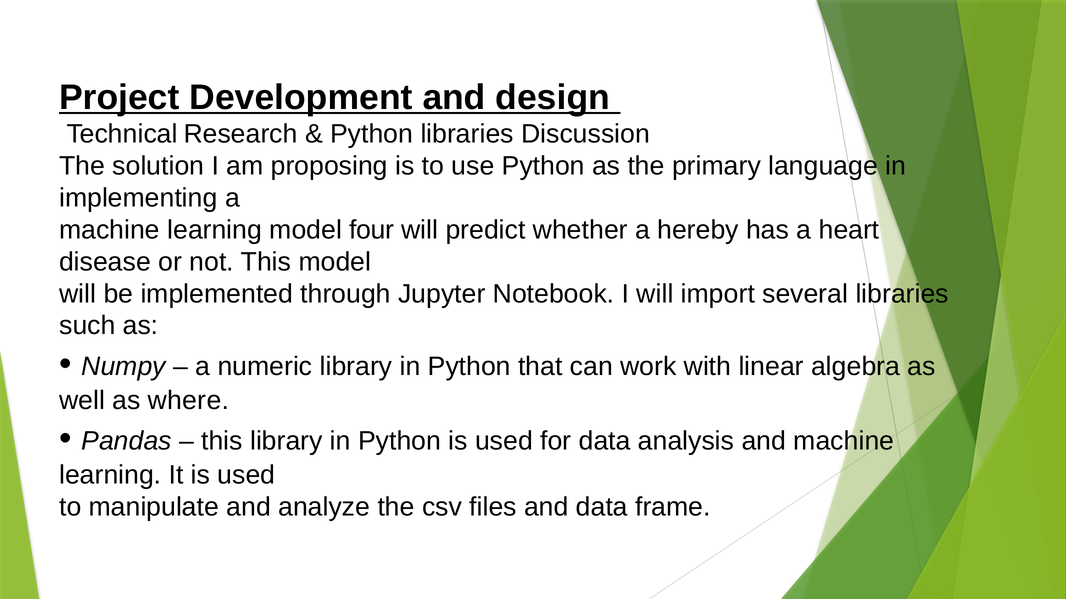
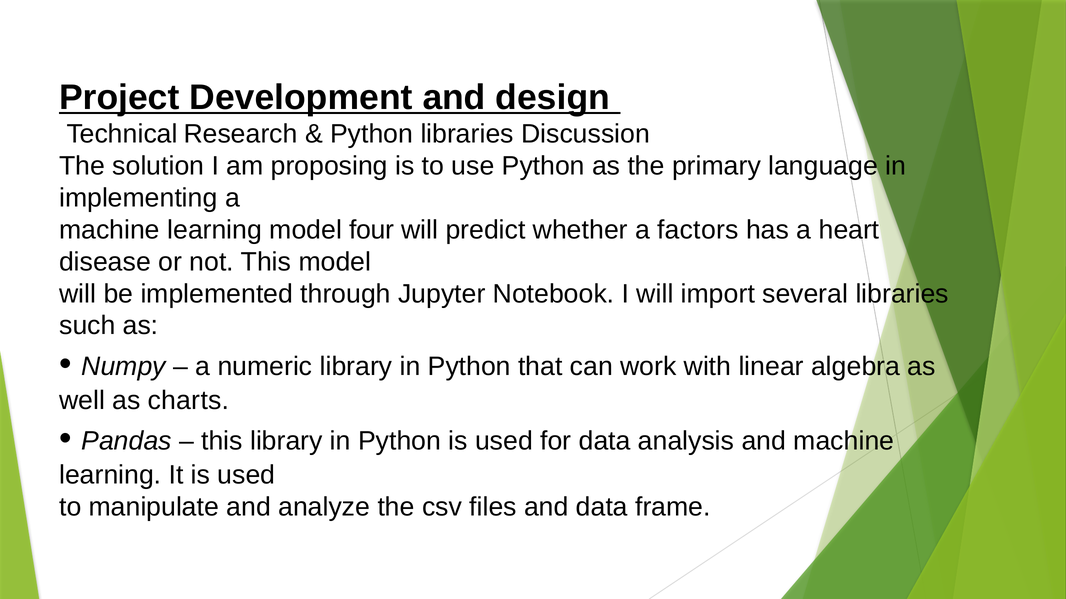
hereby: hereby -> factors (698, 230)
where: where -> charts (188, 401)
